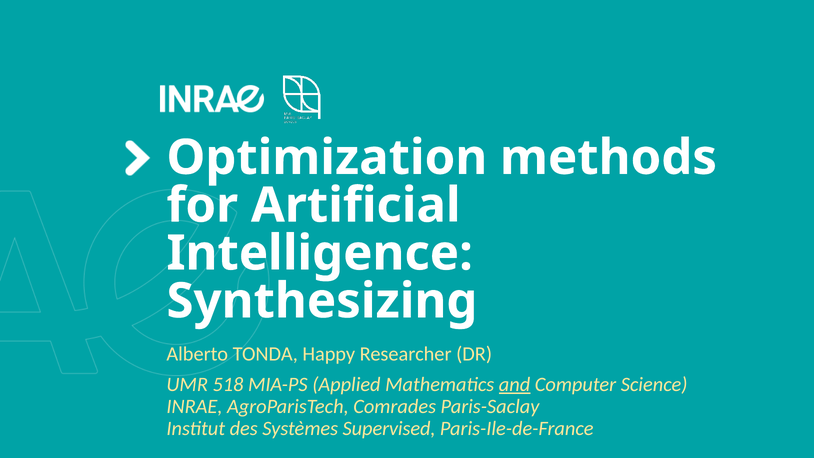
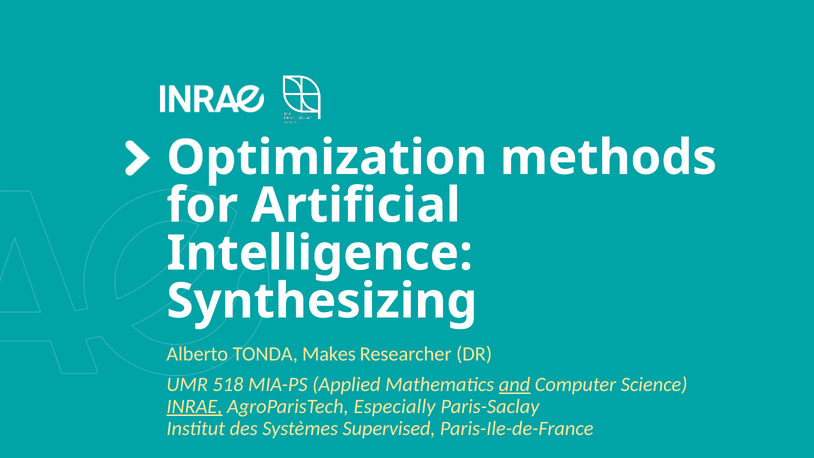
Happy: Happy -> Makes (329, 354)
INRAE underline: none -> present (194, 406)
Comrades: Comrades -> Especially (395, 406)
